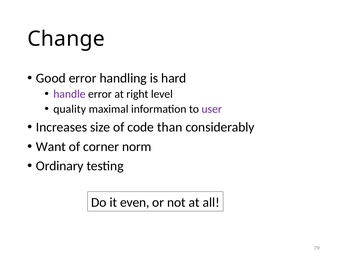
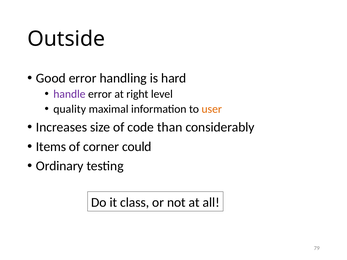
Change: Change -> Outside (66, 39)
user colour: purple -> orange (212, 109)
Want: Want -> Items (51, 147)
norm: norm -> could (137, 147)
even: even -> class (135, 203)
